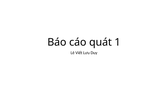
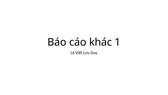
quát: quát -> khác (101, 42)
